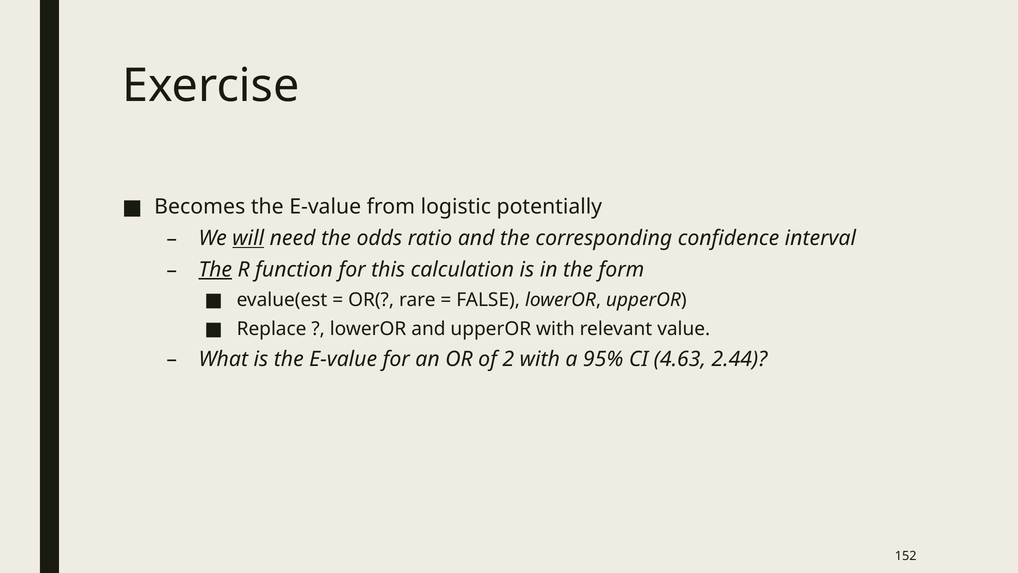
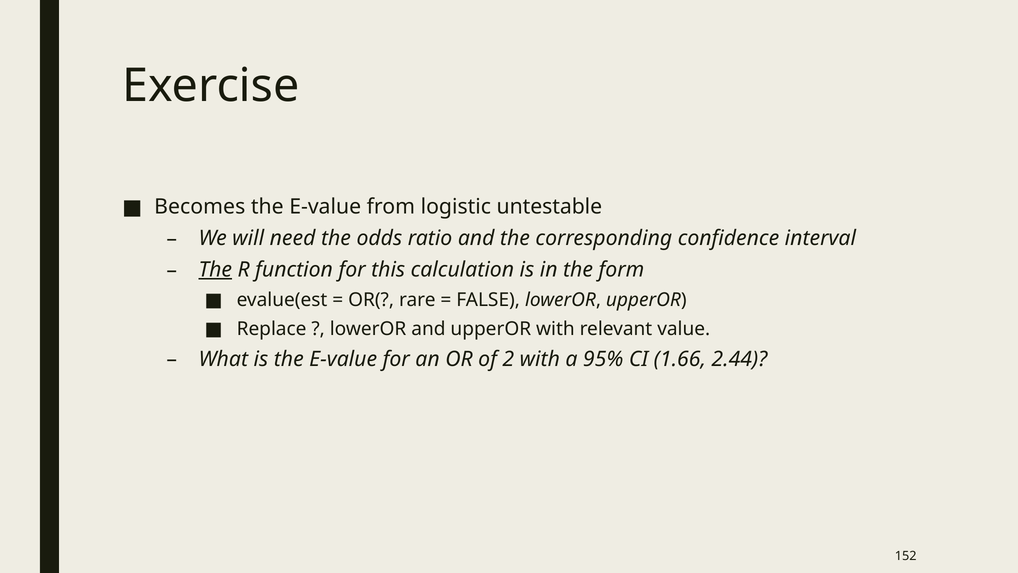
potentially: potentially -> untestable (549, 207)
will underline: present -> none (248, 238)
4.63: 4.63 -> 1.66 (680, 359)
